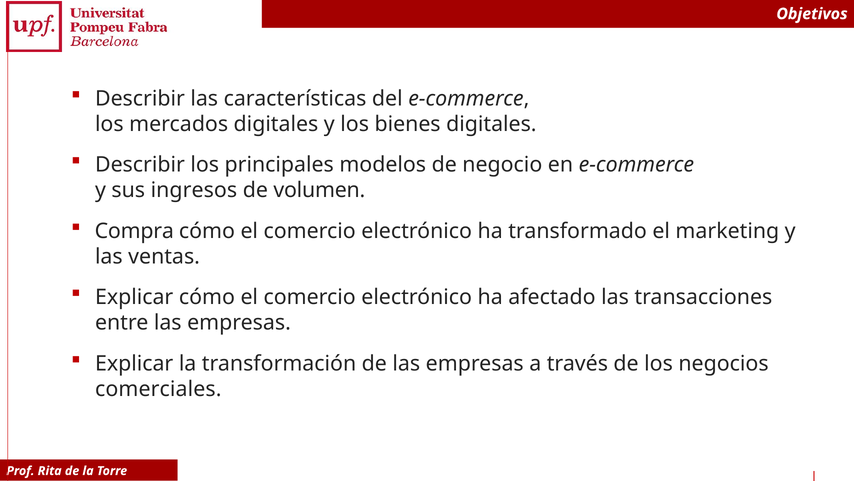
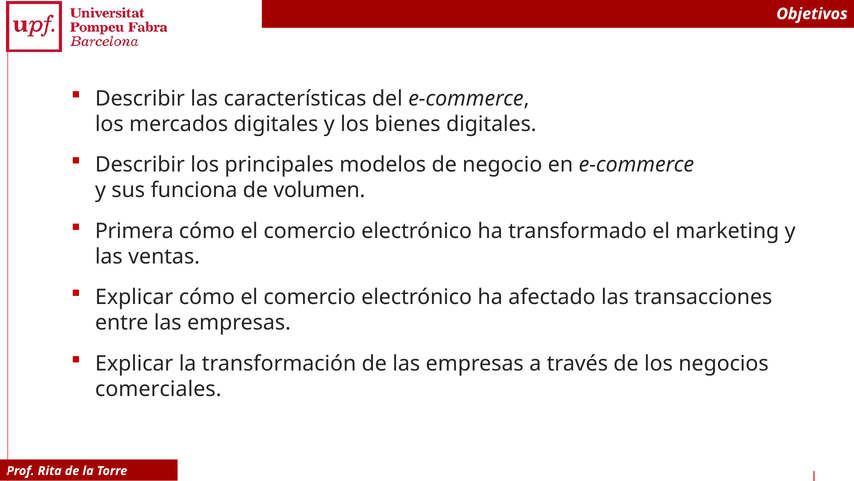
ingresos: ingresos -> funciona (194, 190)
Compra: Compra -> Primera (134, 231)
